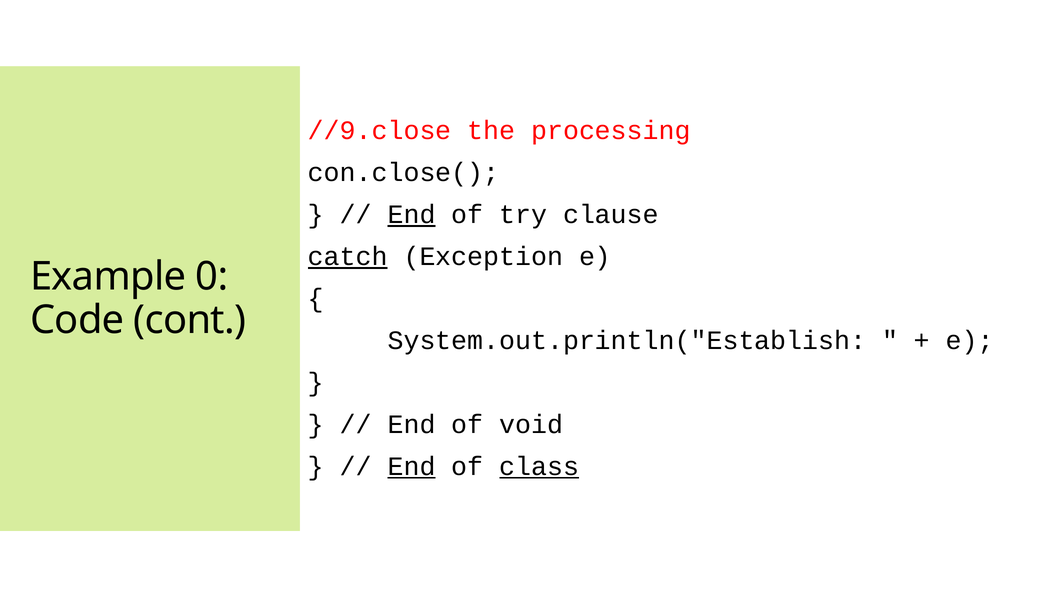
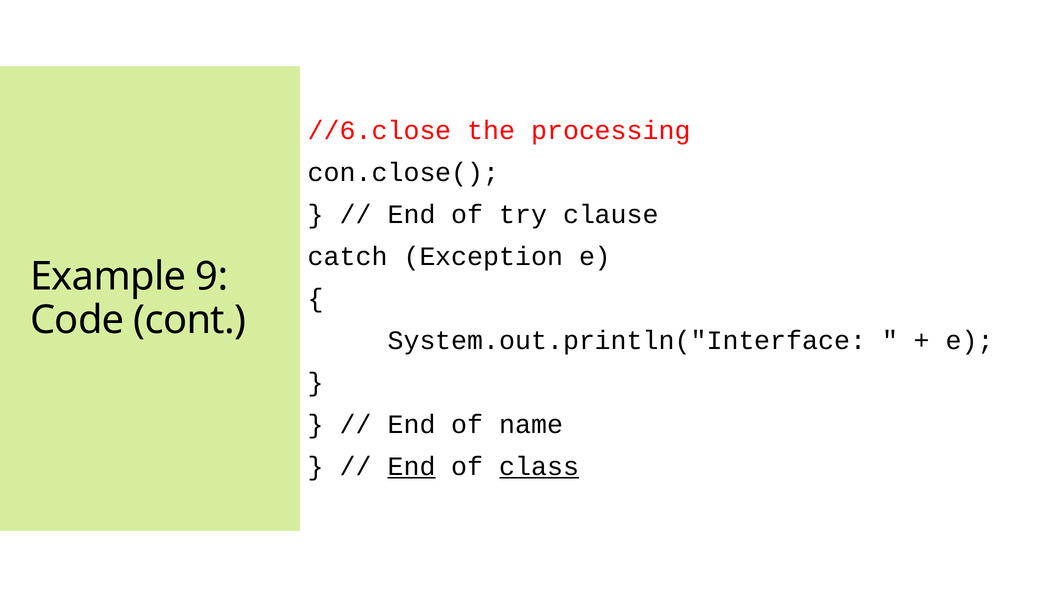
//9.close: //9.close -> //6.close (380, 131)
End underline: present -> none (412, 215)
catch underline: present -> none (348, 257)
0: 0 -> 9 (212, 277)
System.out.println("Establish: System.out.println("Establish -> System.out.println("Interface (627, 340)
void: void -> name (531, 424)
